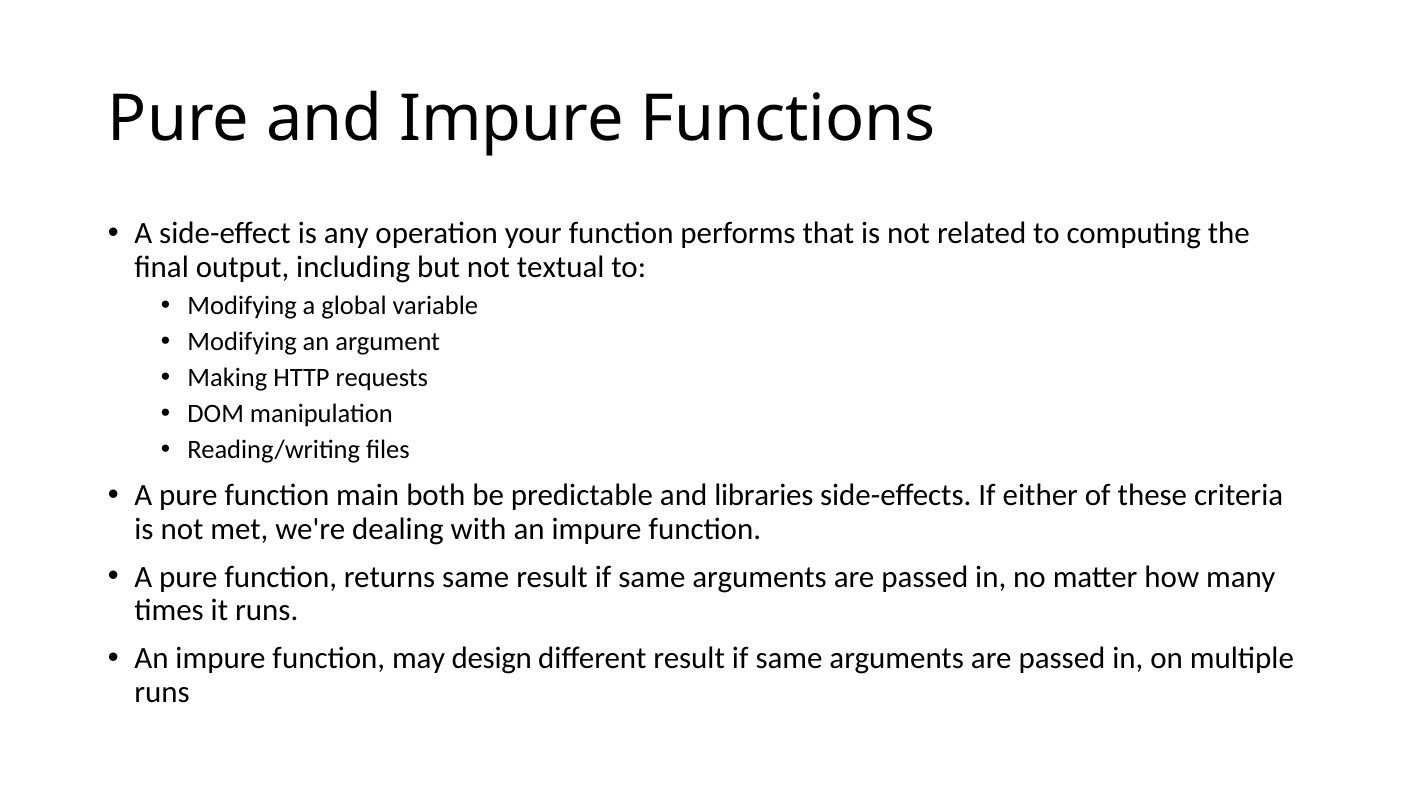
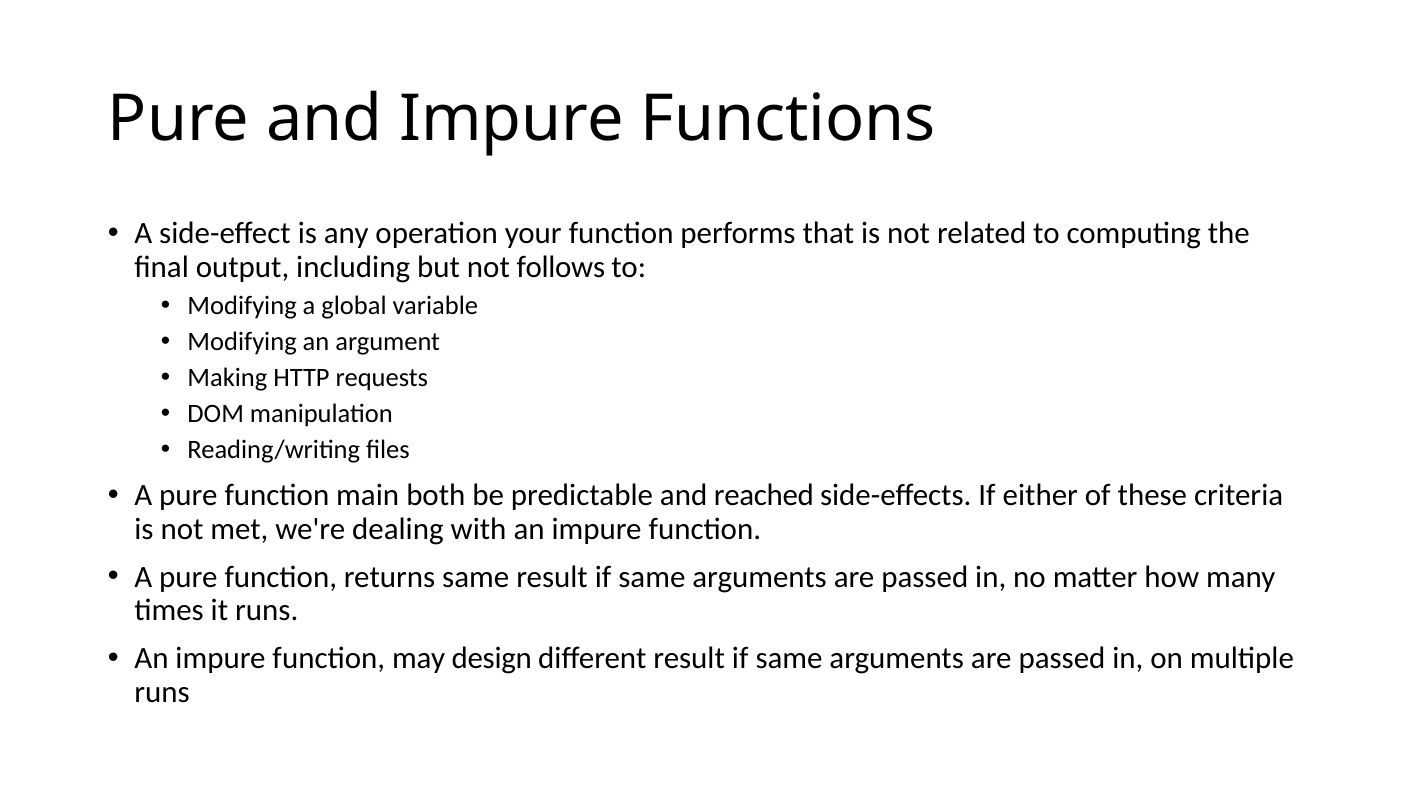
textual: textual -> follows (561, 267)
libraries: libraries -> reached (764, 495)
